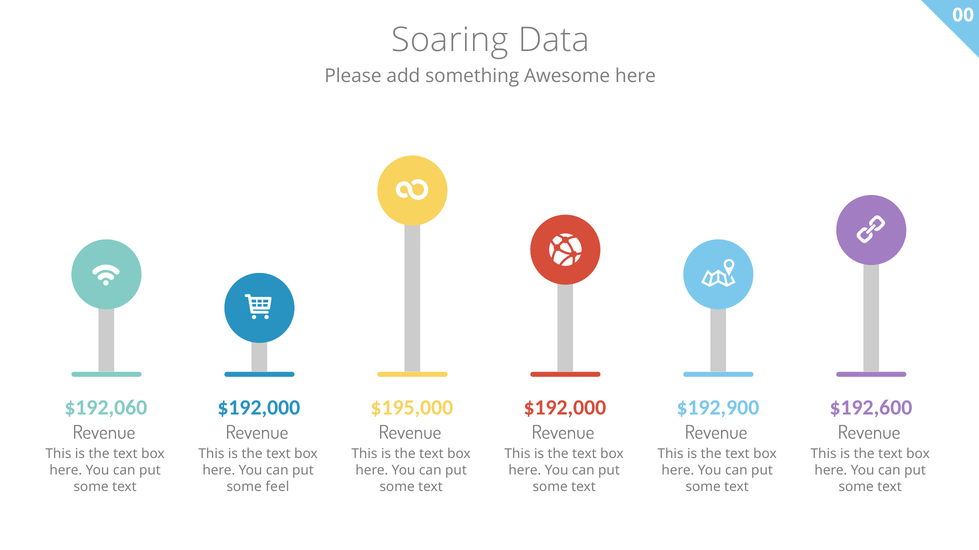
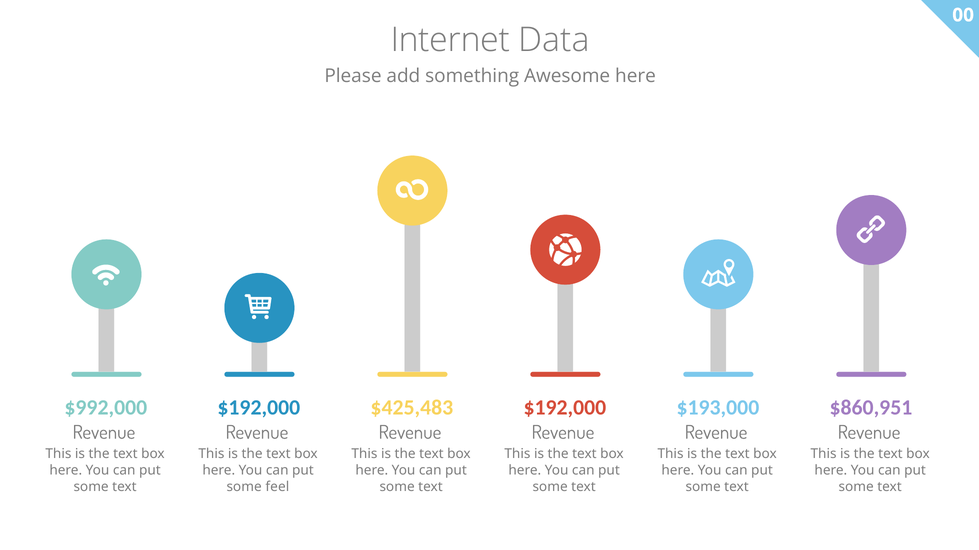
Soaring: Soaring -> Internet (450, 40)
$192,060: $192,060 -> $992,000 (106, 408)
$195,000: $195,000 -> $425,483 (412, 408)
$192,900: $192,900 -> $193,000 (718, 408)
$192,600: $192,600 -> $860,951 (871, 408)
